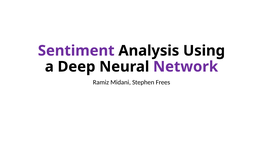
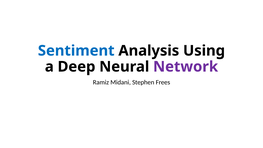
Sentiment colour: purple -> blue (76, 51)
